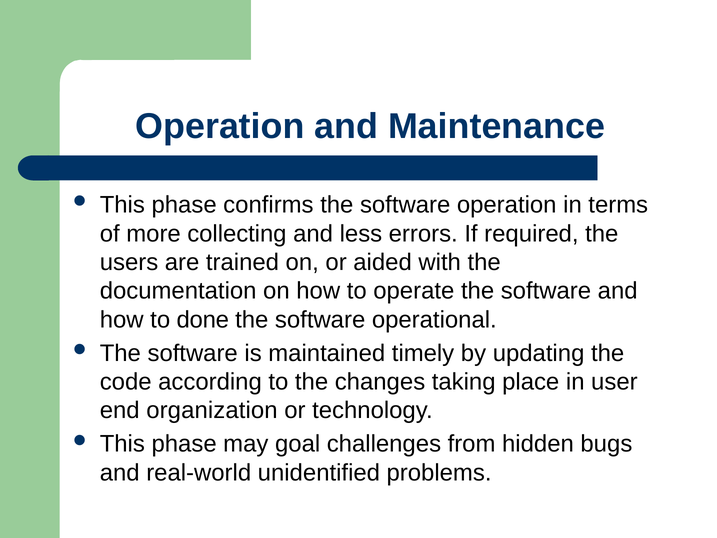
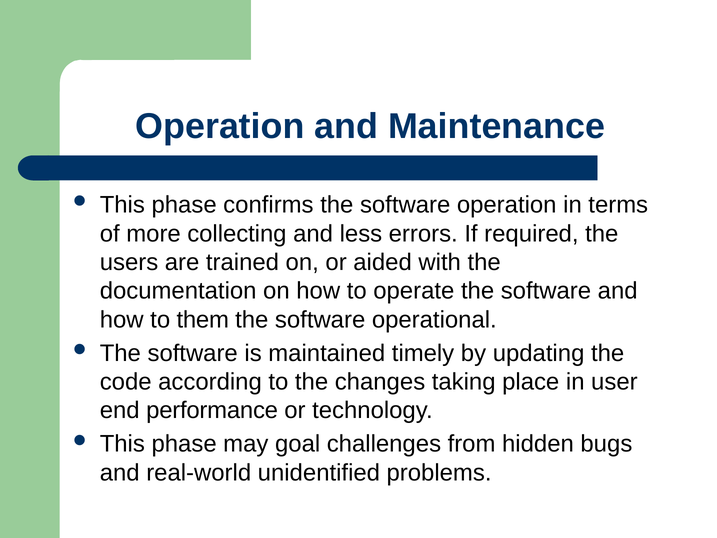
done: done -> them (203, 320)
organization: organization -> performance (212, 410)
